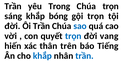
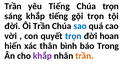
yêu Trong: Trong -> Tiếng (59, 6)
khắp bóng: bóng -> tiếng (58, 16)
vang: vang -> hoan (109, 36)
trên: trên -> bình (69, 46)
Tiếng: Tiếng -> Trong (108, 46)
khắp colour: blue -> purple (42, 56)
trần colour: blue -> orange (84, 56)
